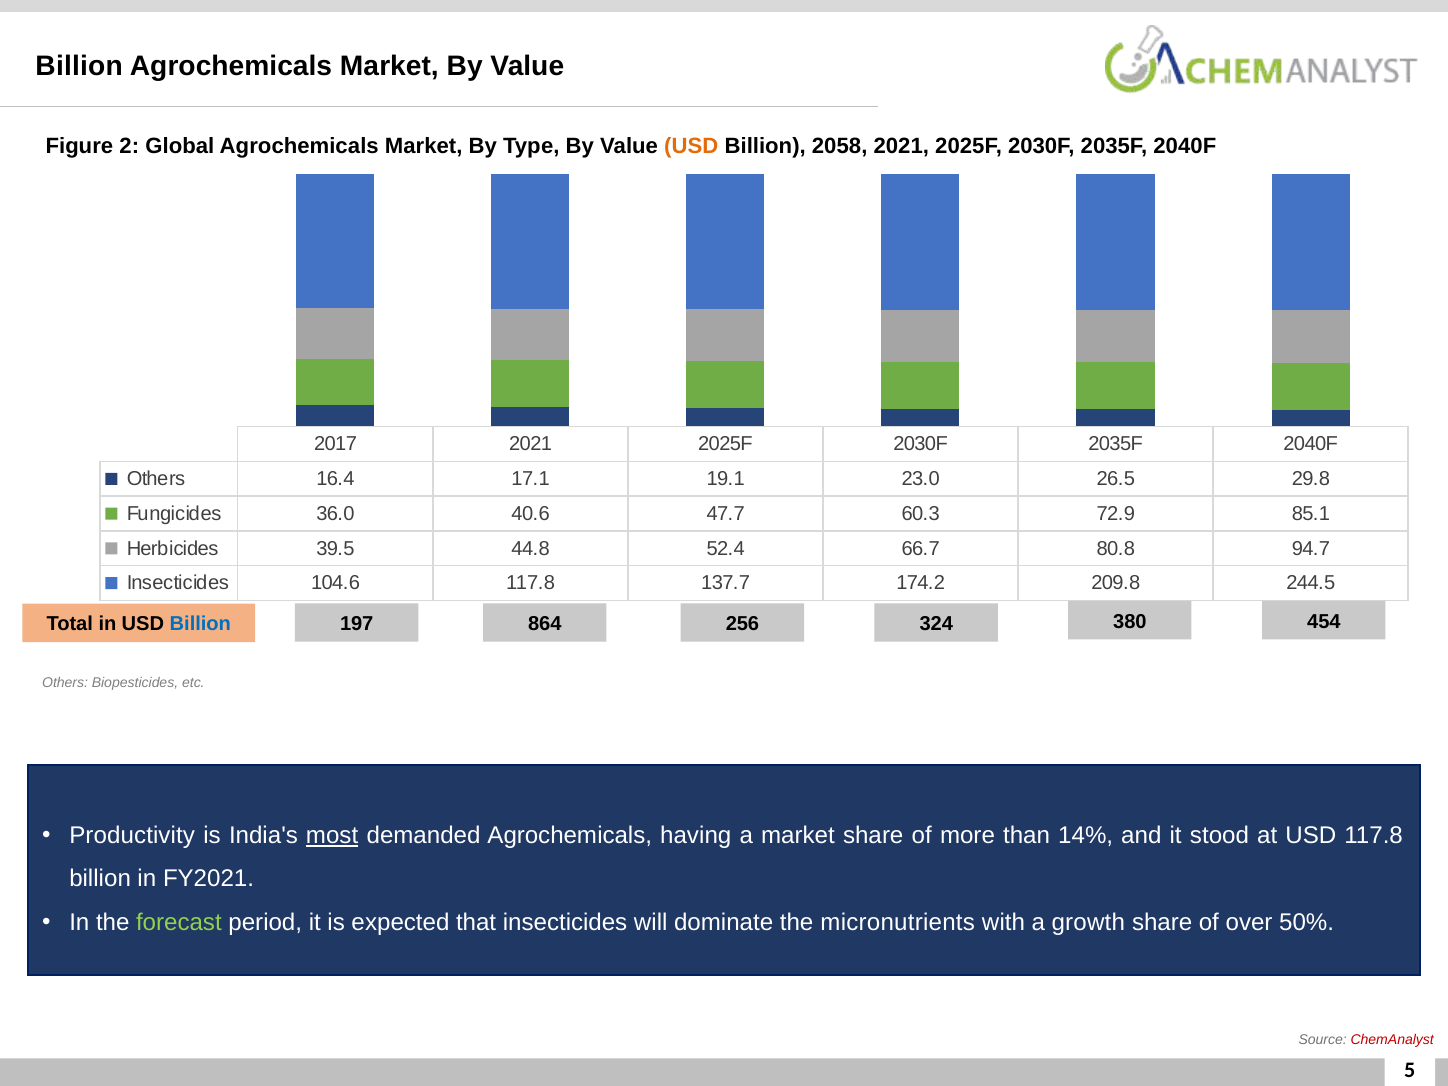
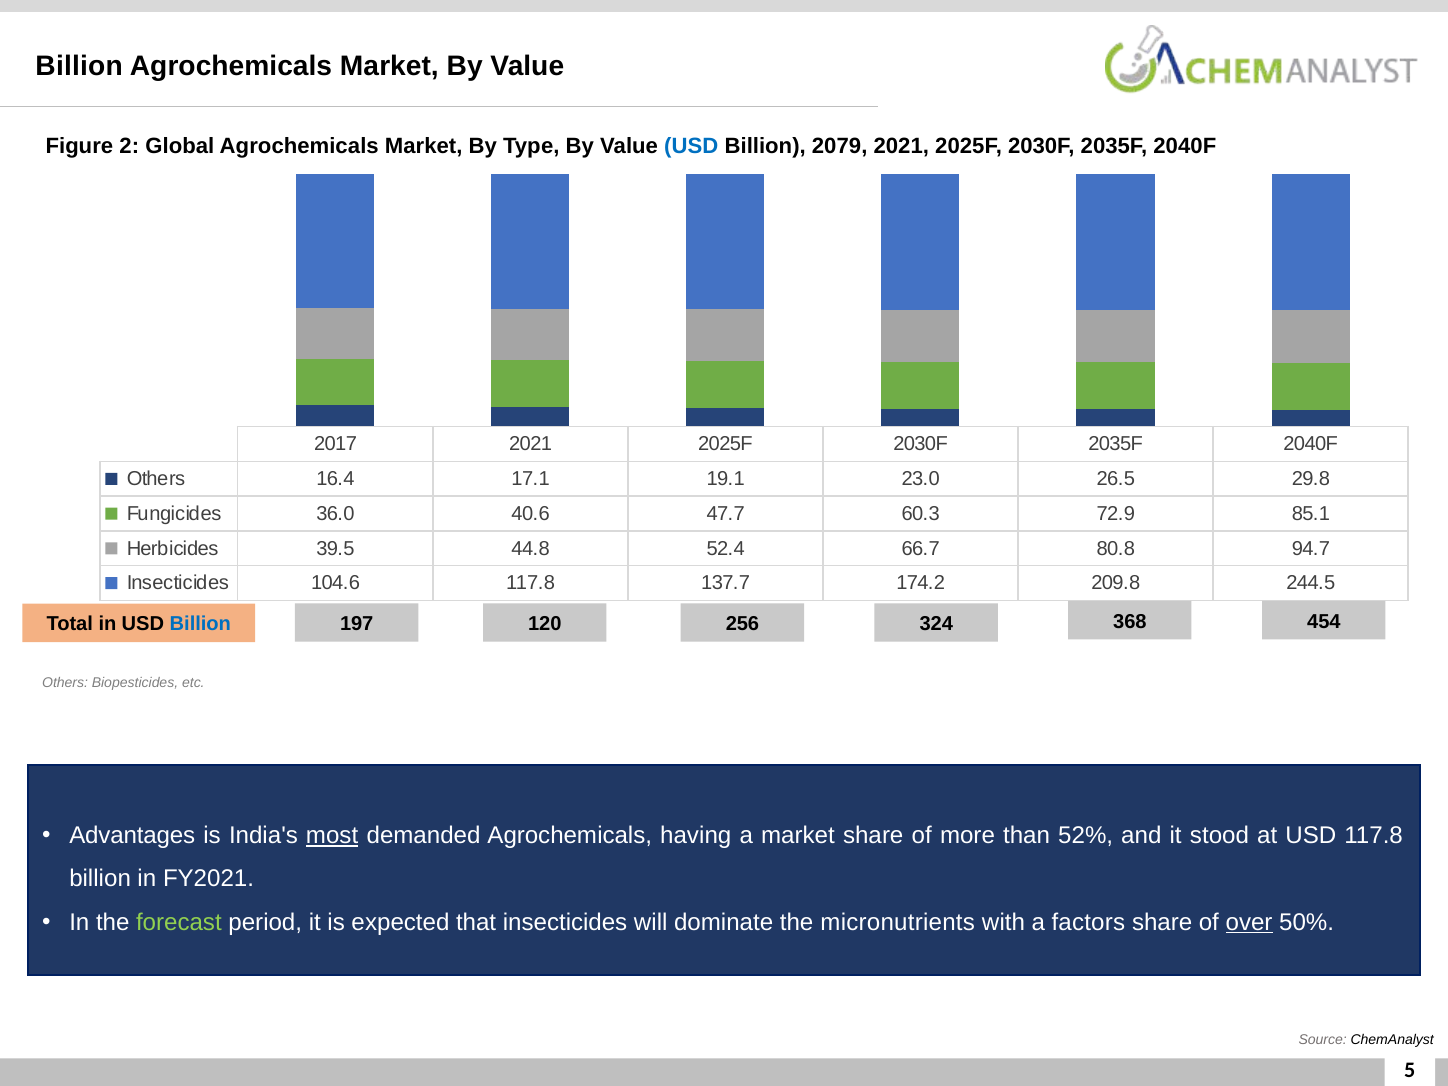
USD colour: orange -> blue (691, 147)
2058: 2058 -> 2079 (840, 147)
864: 864 -> 120 (545, 624)
380: 380 -> 368 (1130, 622)
Productivity: Productivity -> Advantages (132, 835)
14%: 14% -> 52% (1086, 835)
growth: growth -> factors (1088, 922)
over underline: none -> present (1249, 922)
ChemAnalyst colour: red -> black (1392, 1039)
